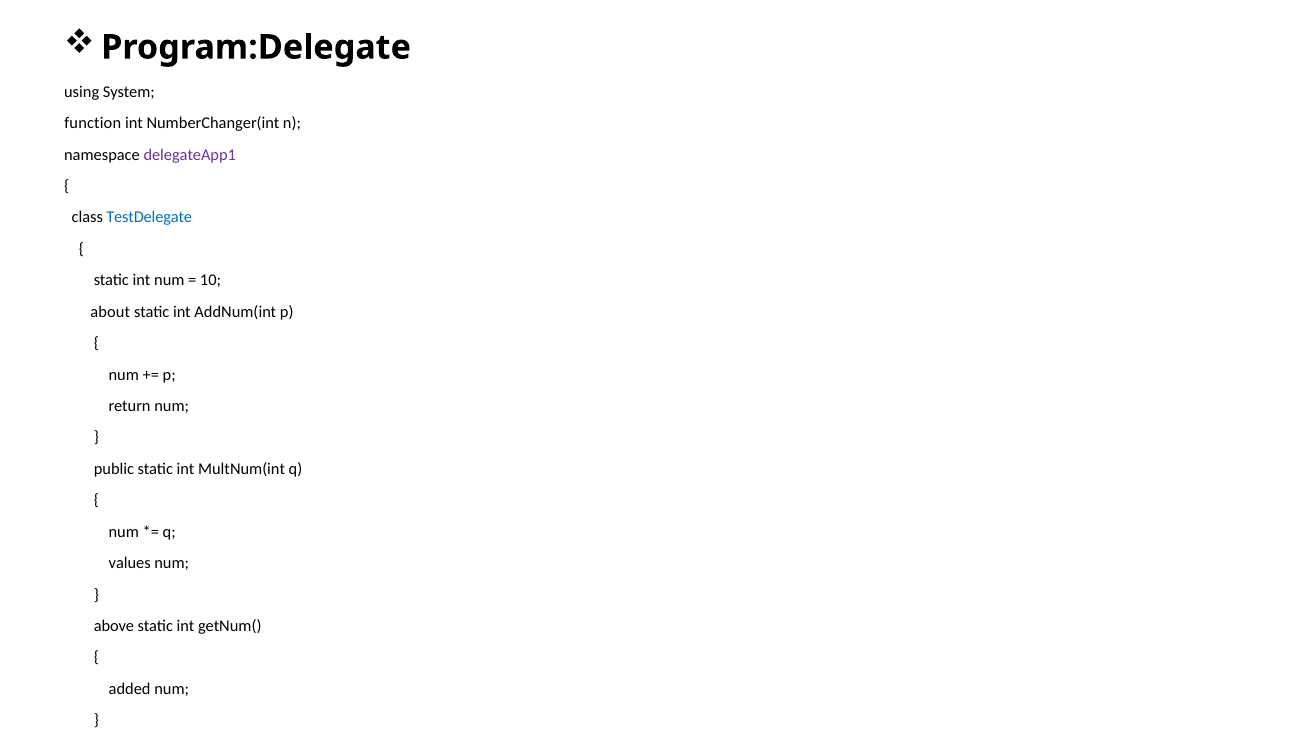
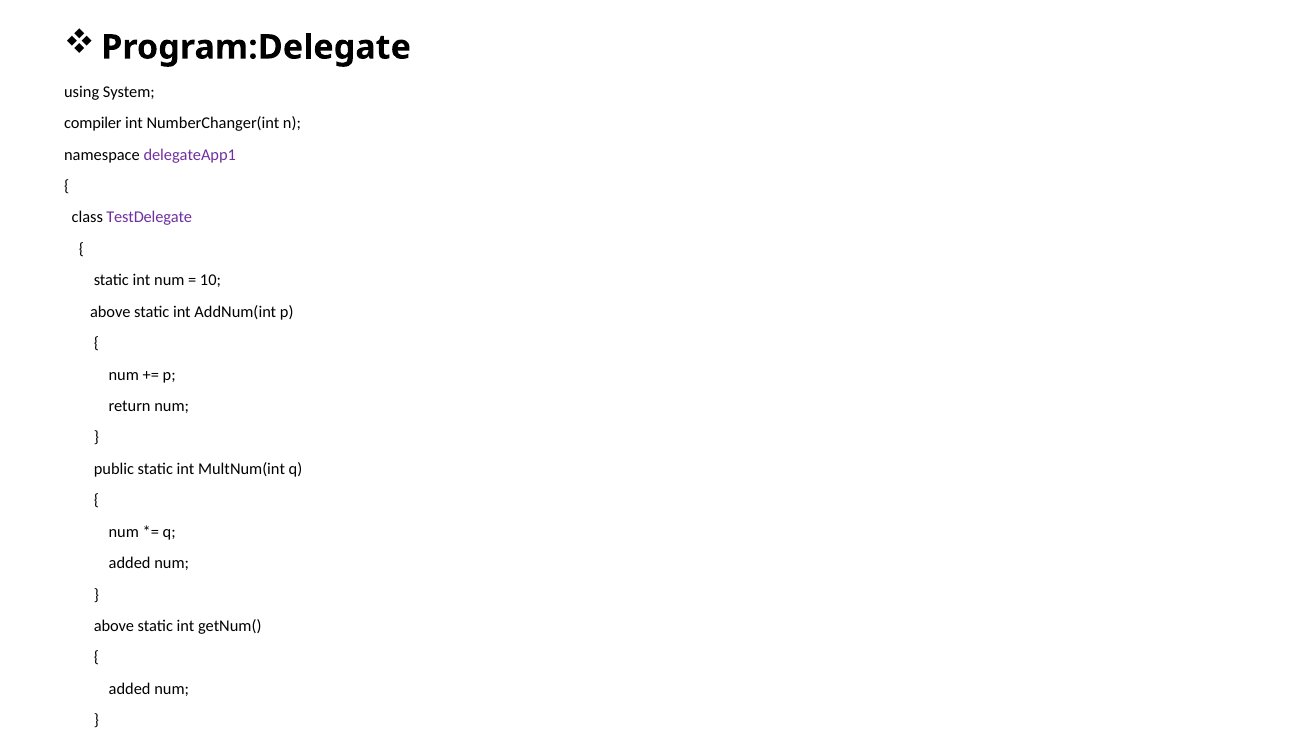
function: function -> compiler (93, 123)
TestDelegate colour: blue -> purple (149, 218)
about: about -> above (110, 312)
values: values -> added (130, 563)
